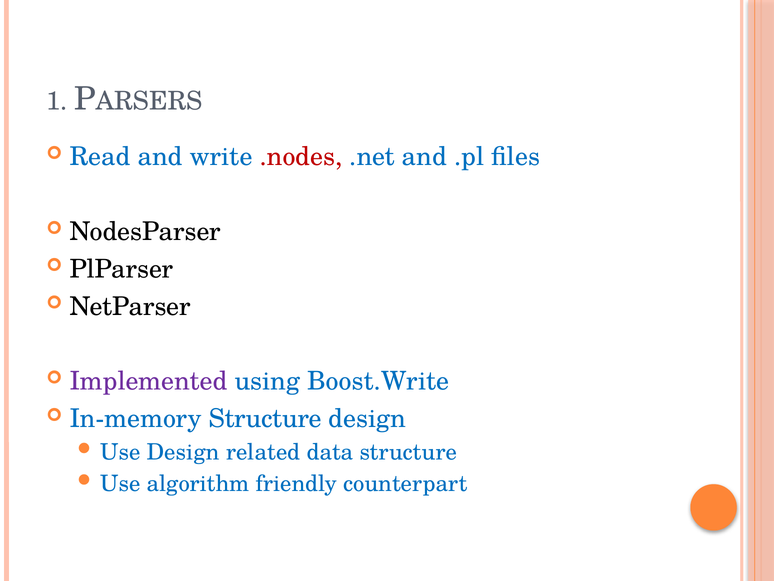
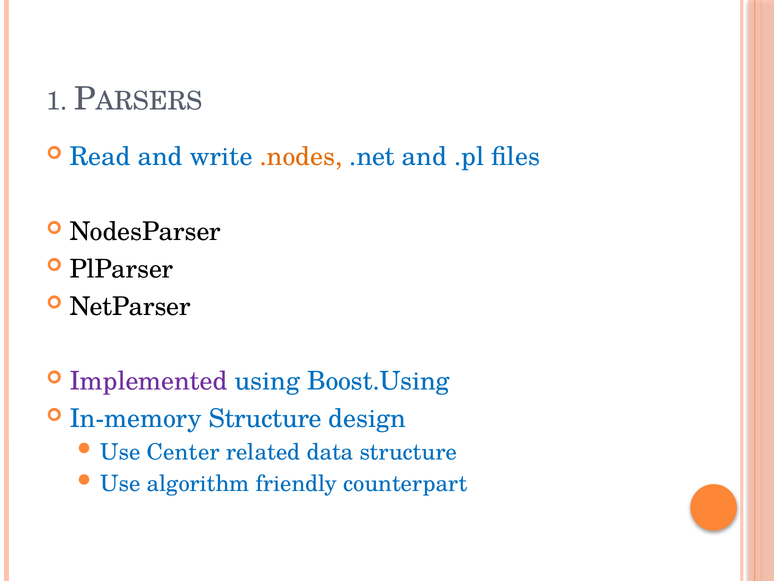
.nodes colour: red -> orange (301, 157)
Boost.Write: Boost.Write -> Boost.Using (378, 381)
Use Design: Design -> Center (183, 452)
